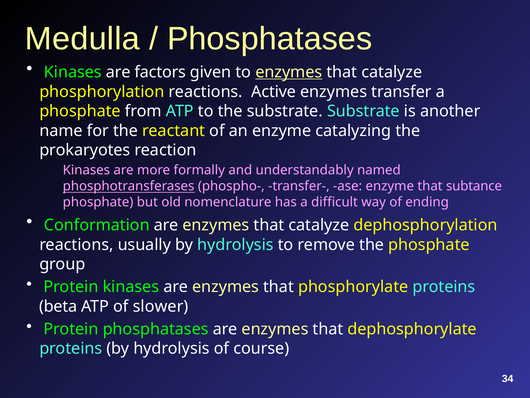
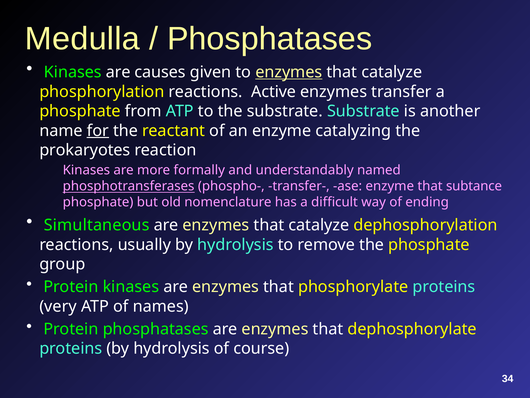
factors: factors -> causes (160, 72)
for underline: none -> present (98, 131)
Conformation: Conformation -> Simultaneous (97, 225)
beta: beta -> very (58, 306)
slower: slower -> names (161, 306)
